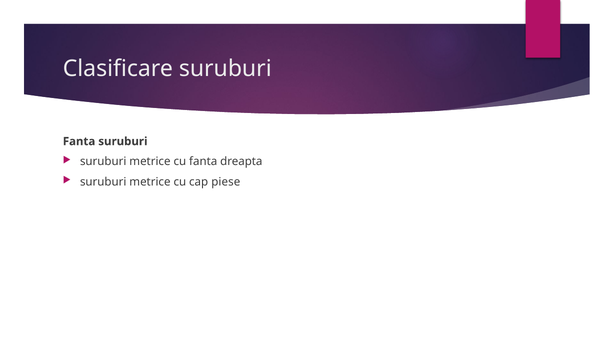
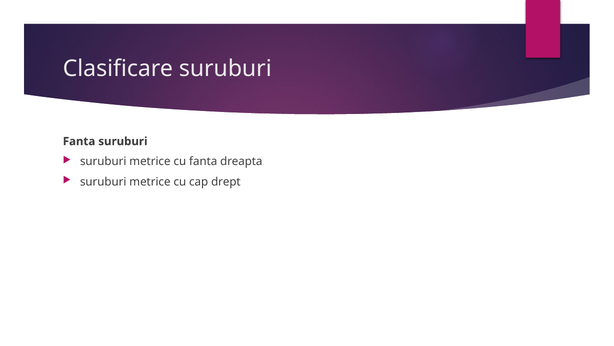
piese: piese -> drept (226, 182)
